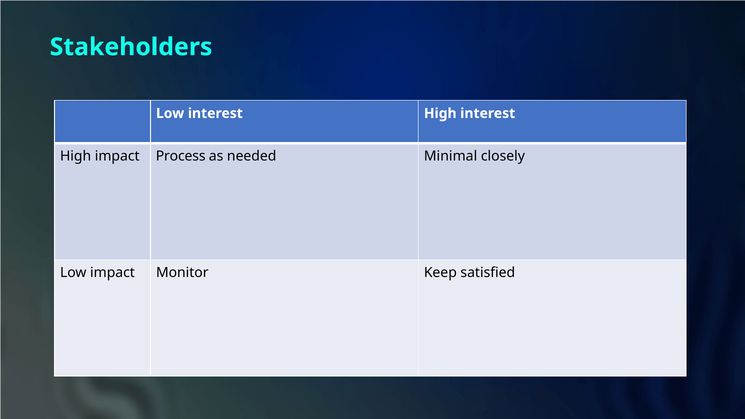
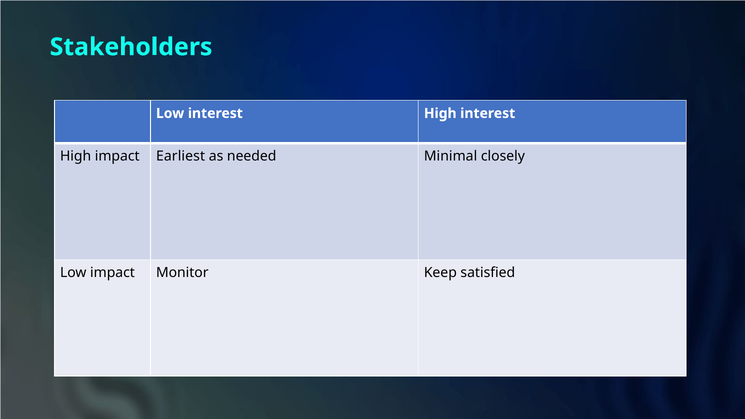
Process: Process -> Earliest (181, 156)
